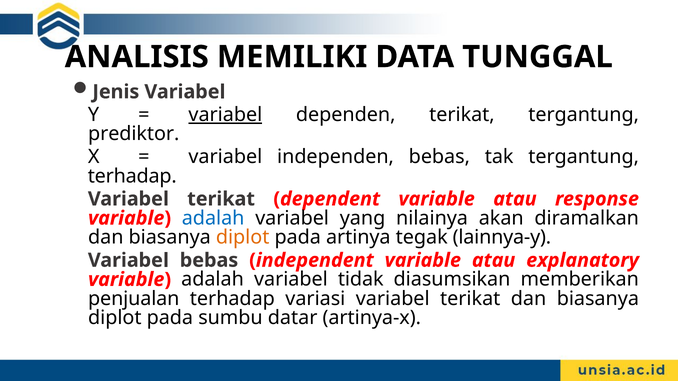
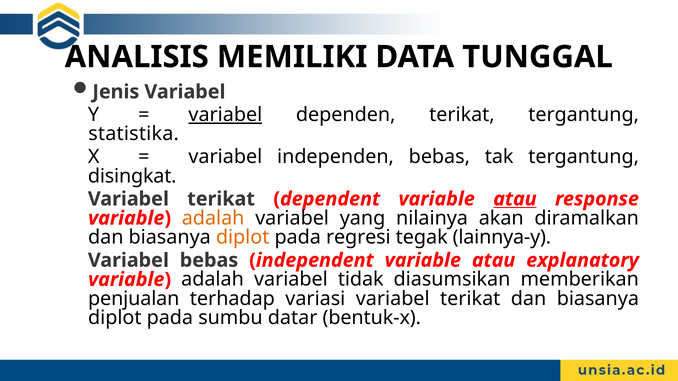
prediktor: prediktor -> statistika (134, 134)
terhadap: terhadap -> disingkat (132, 176)
atau underline: none -> present (515, 199)
adalah colour: blue -> orange (213, 218)
artinya: artinya -> regresi (358, 238)
artinya-x: artinya-x -> bentuk-x (372, 318)
